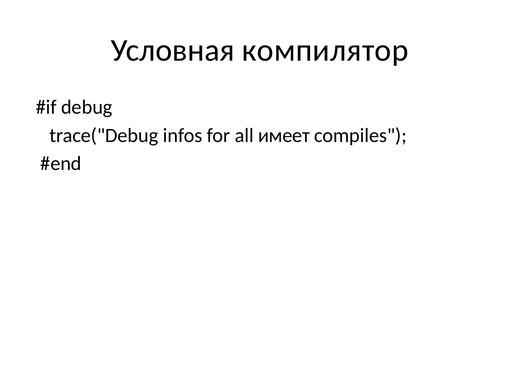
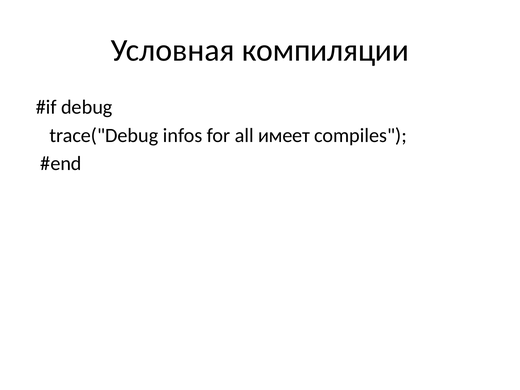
компилятор: компилятор -> компиляции (325, 50)
